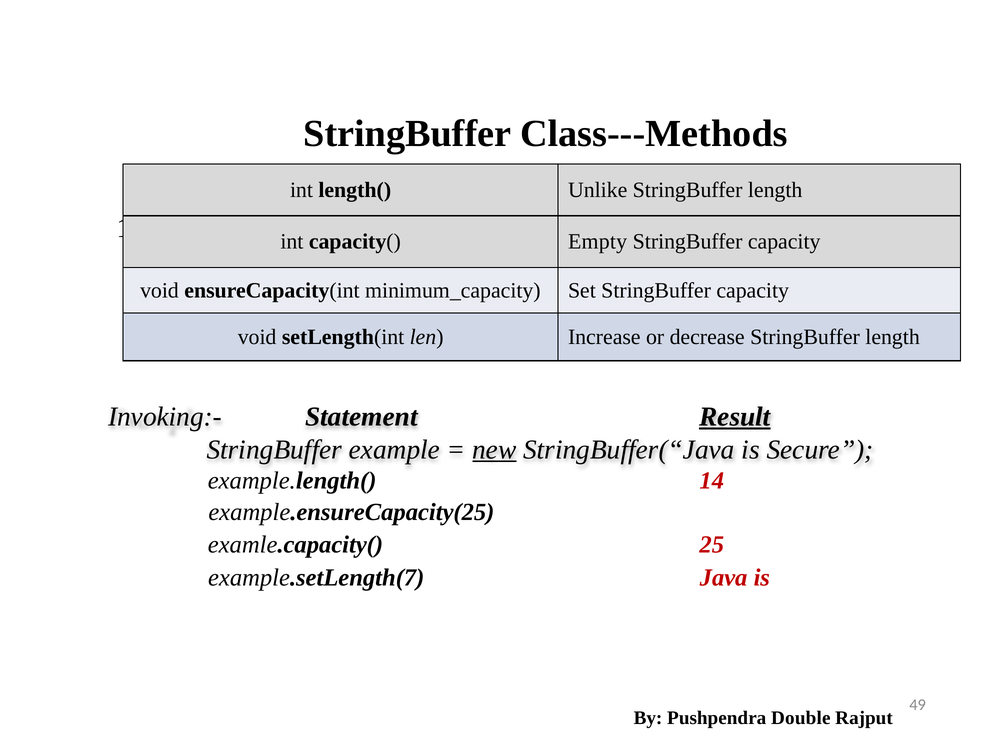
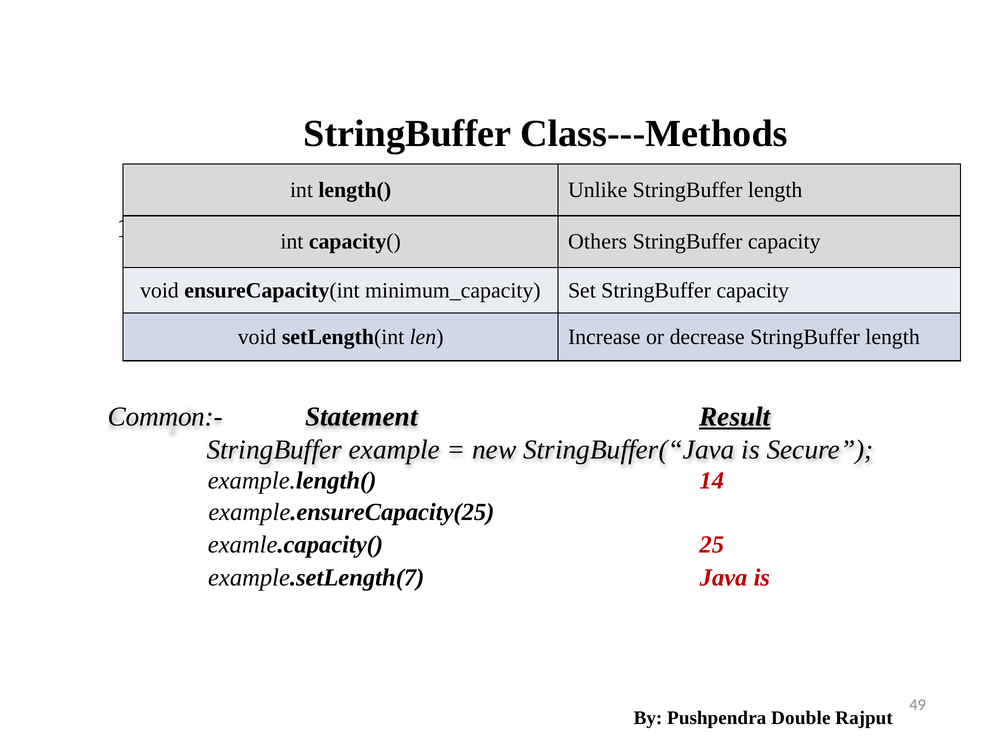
Empty: Empty -> Others (598, 242)
Invoking:-: Invoking:- -> Common:- (165, 417)
new underline: present -> none (494, 450)
